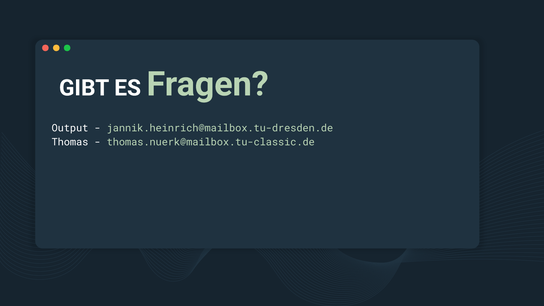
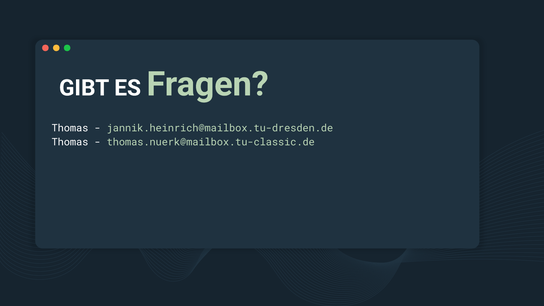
Output: Output -> Thomas (70, 128)
